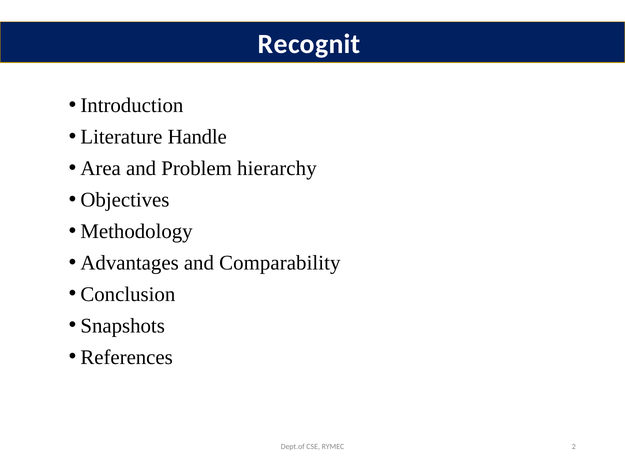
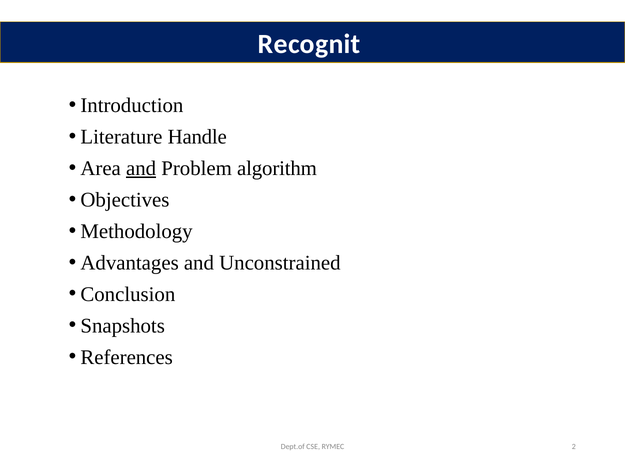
and underline: none -> present (141, 169)
hierarchy: hierarchy -> algorithm (277, 169)
Comparability: Comparability -> Unconstrained (280, 263)
